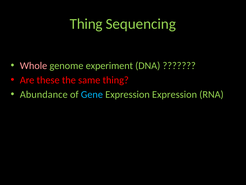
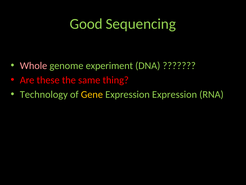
Thing: Thing -> Good (86, 24)
Abundance: Abundance -> Technology (44, 94)
Gene colour: light blue -> yellow (92, 94)
